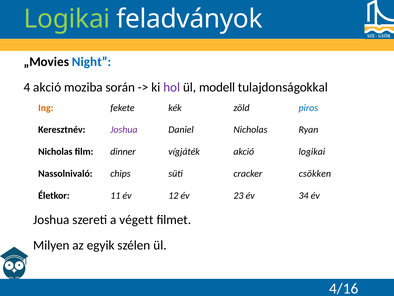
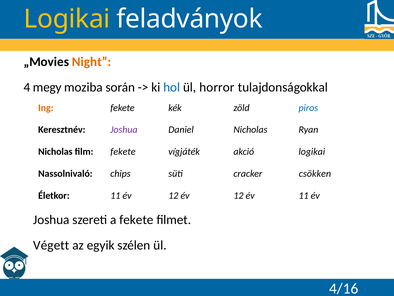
Logikai colour: light green -> yellow (67, 19)
Night colour: blue -> orange (92, 62)
4 akció: akció -> megy (47, 87)
hol colour: purple -> blue (172, 87)
modell: modell -> horror (217, 87)
film dinner: dinner -> fekete (123, 151)
12 év 23: 23 -> 12 (238, 195)
év 34: 34 -> 11 (304, 195)
a végett: végett -> fekete (136, 219)
Milyen: Milyen -> Végett (51, 245)
